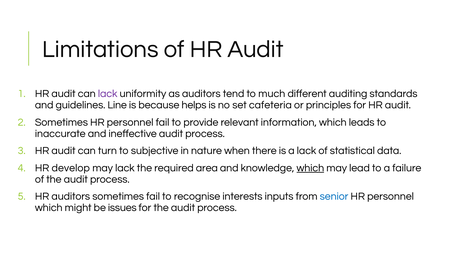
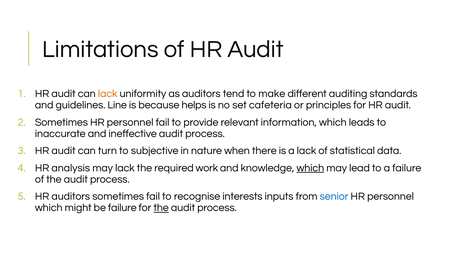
lack colour: purple -> orange (108, 94)
much: much -> make (272, 94)
develop: develop -> analysis (71, 168)
area: area -> work (207, 168)
be issues: issues -> failure (122, 208)
the underline: none -> present (161, 208)
